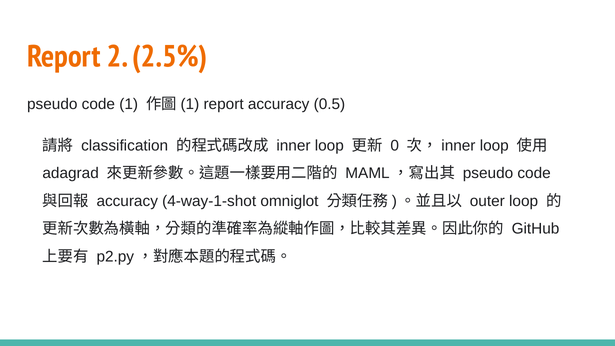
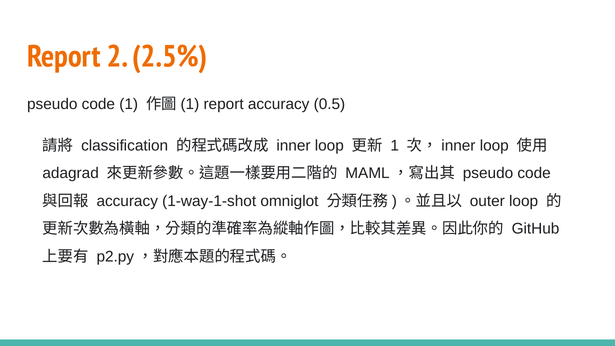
0: 0 -> 1 (395, 146)
4-way-1-shot: 4-way-1-shot -> 1-way-1-shot (209, 201)
